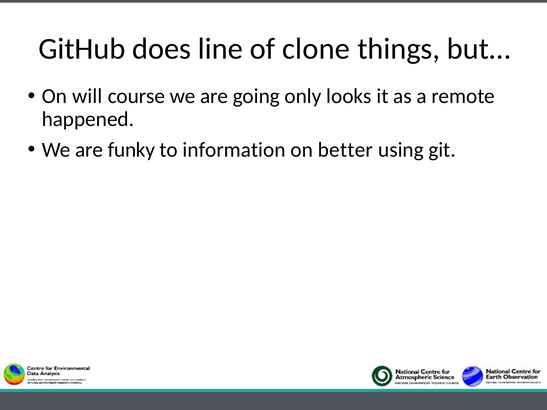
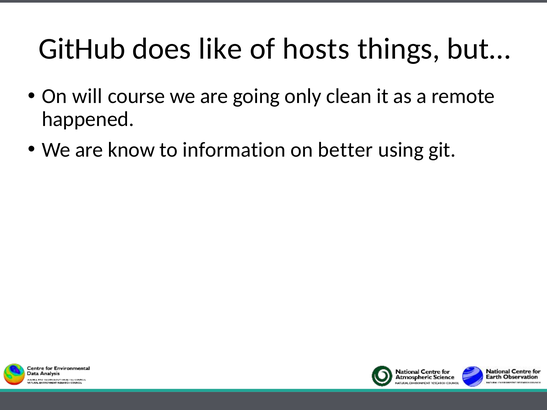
line: line -> like (220, 49)
clone: clone -> hosts (316, 49)
looks: looks -> clean (349, 96)
funky: funky -> know (131, 150)
